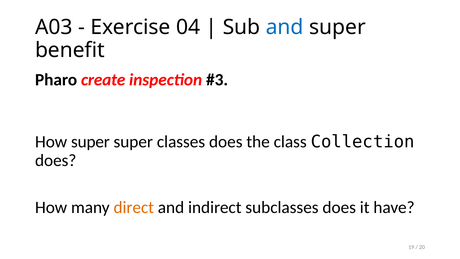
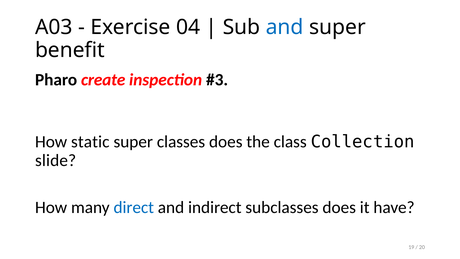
How super: super -> static (90, 142)
does: does -> slide (56, 160)
direct colour: orange -> blue (134, 207)
